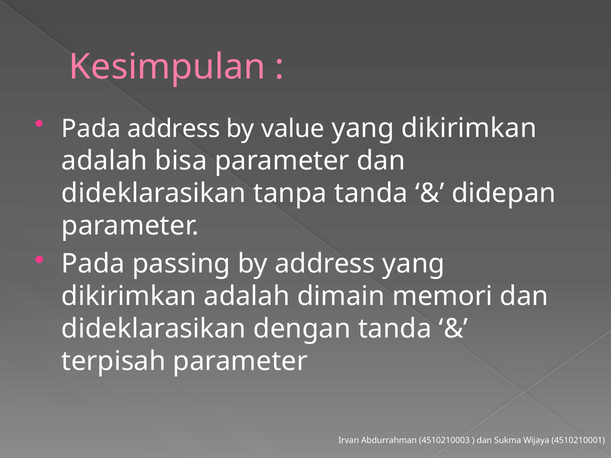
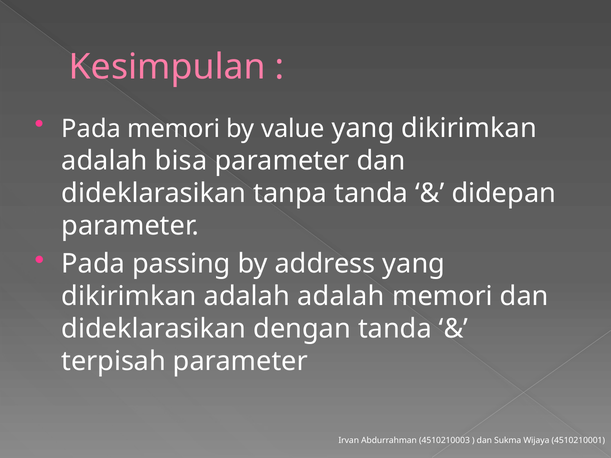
Pada address: address -> memori (174, 129)
adalah dimain: dimain -> adalah (341, 297)
